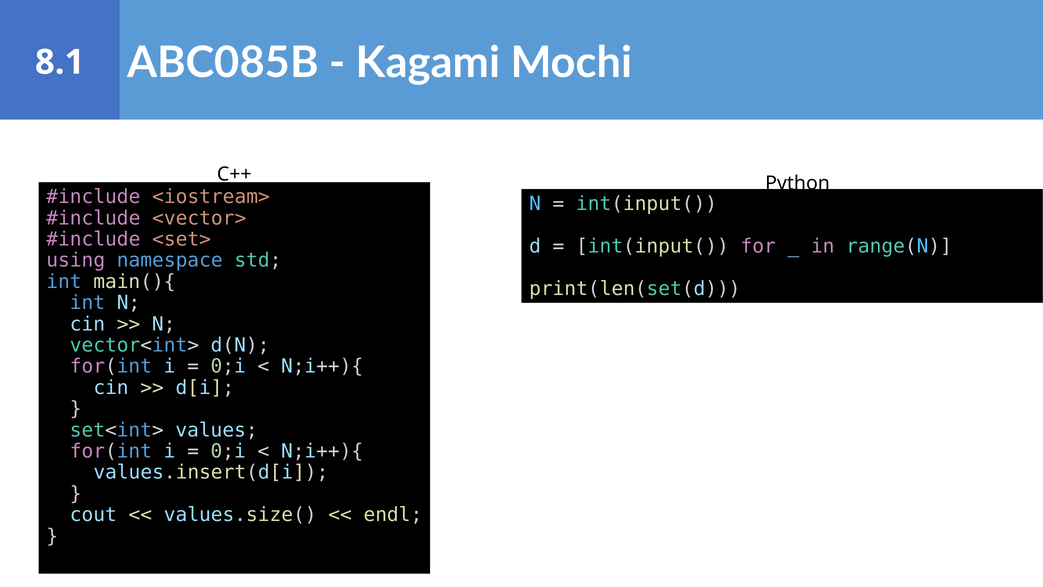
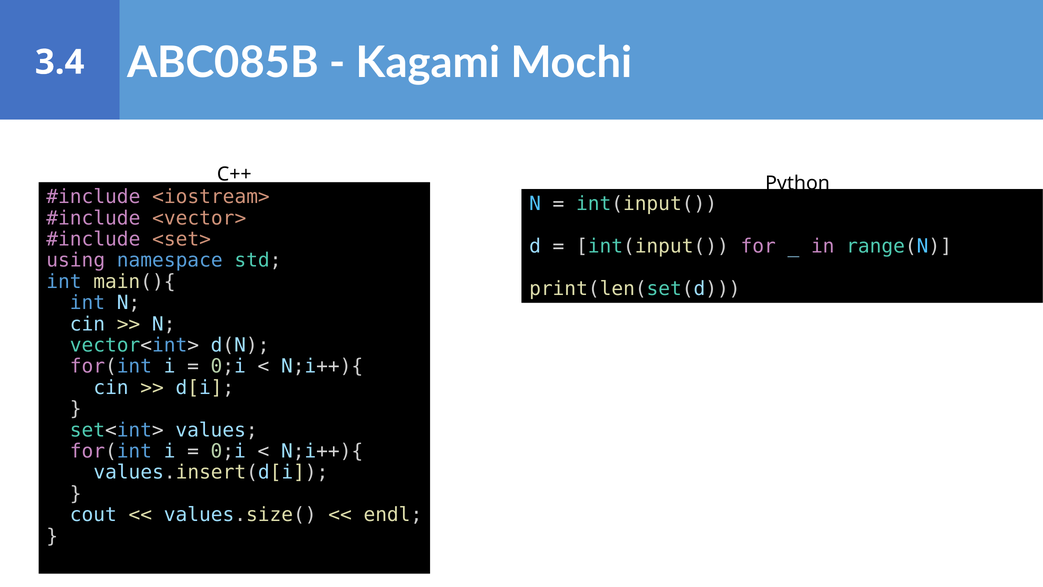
8.1: 8.1 -> 3.4 (60, 62)
